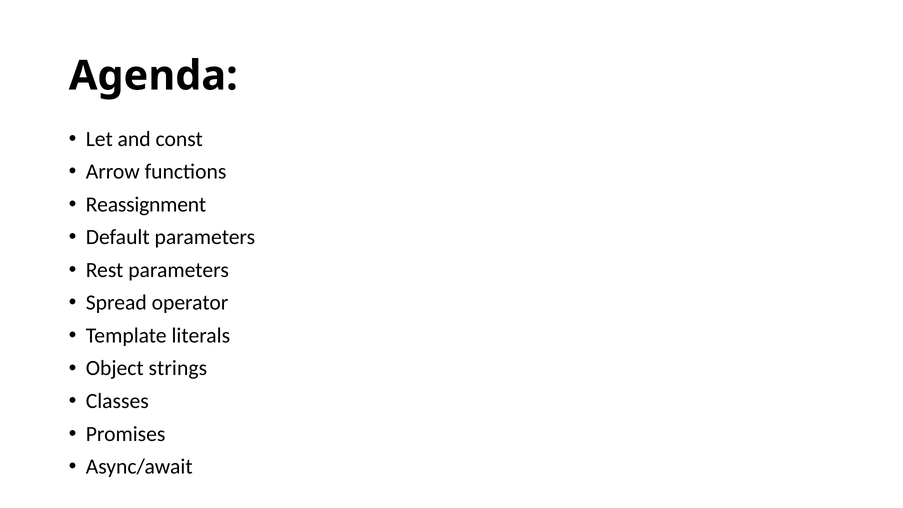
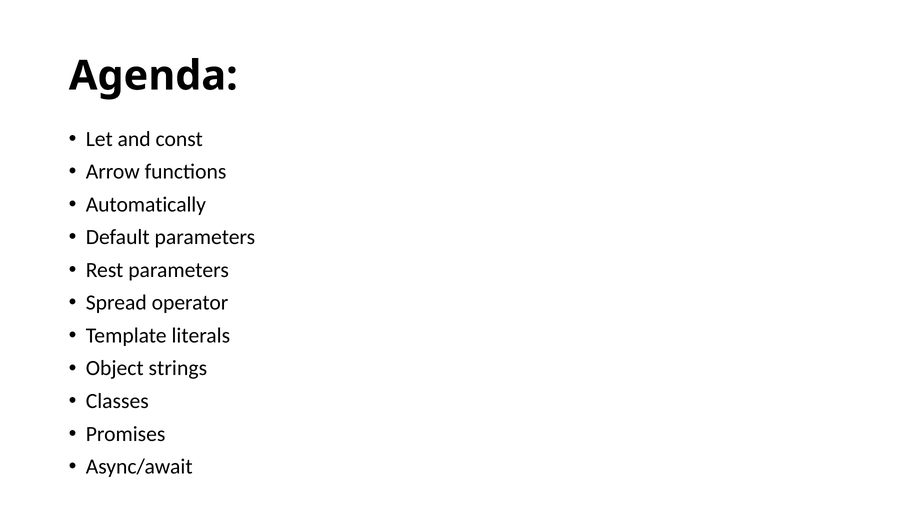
Reassignment: Reassignment -> Automatically (146, 204)
